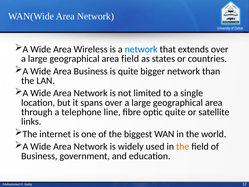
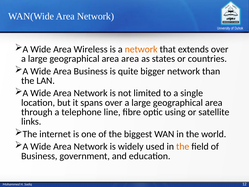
network colour: blue -> orange (141, 49)
area field: field -> area (130, 59)
optic quite: quite -> using (175, 112)
